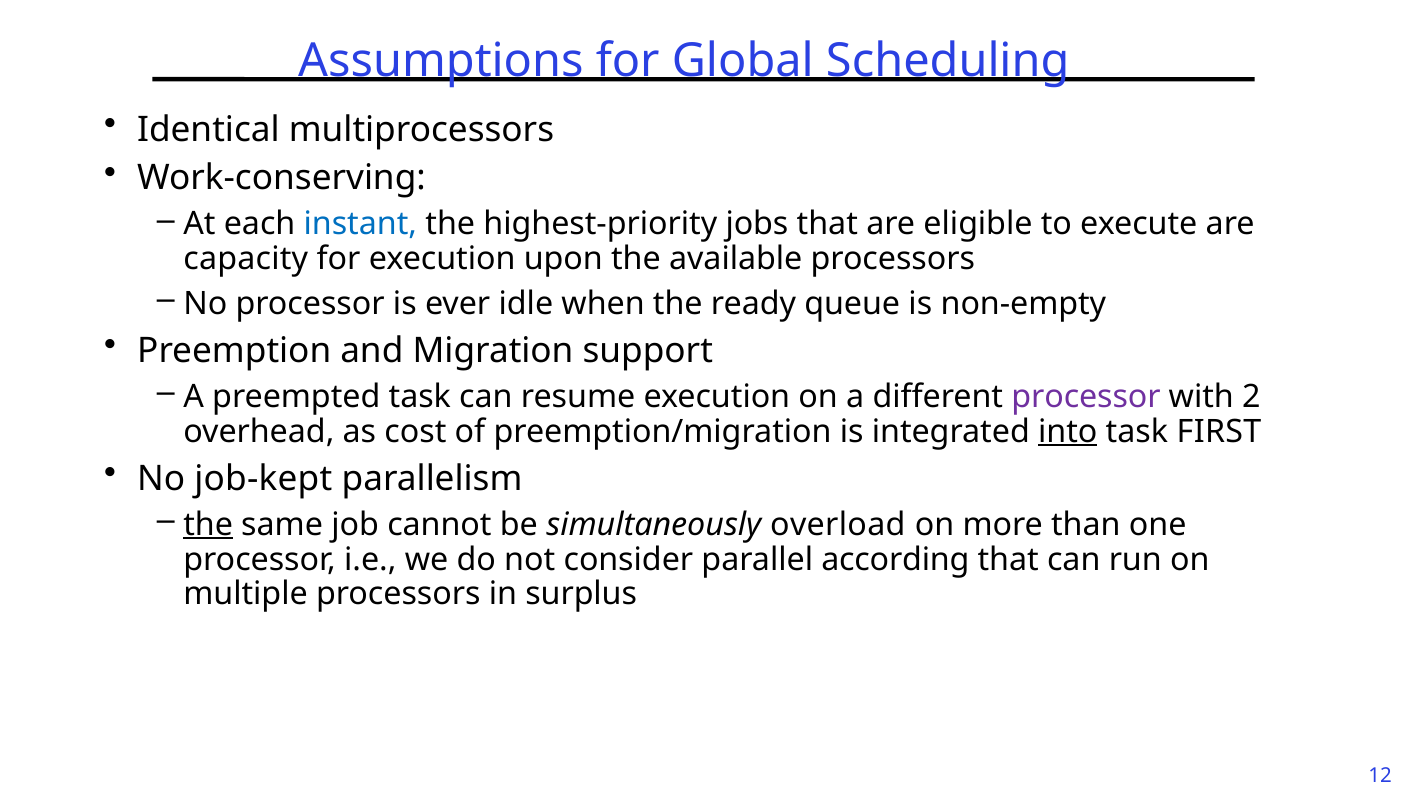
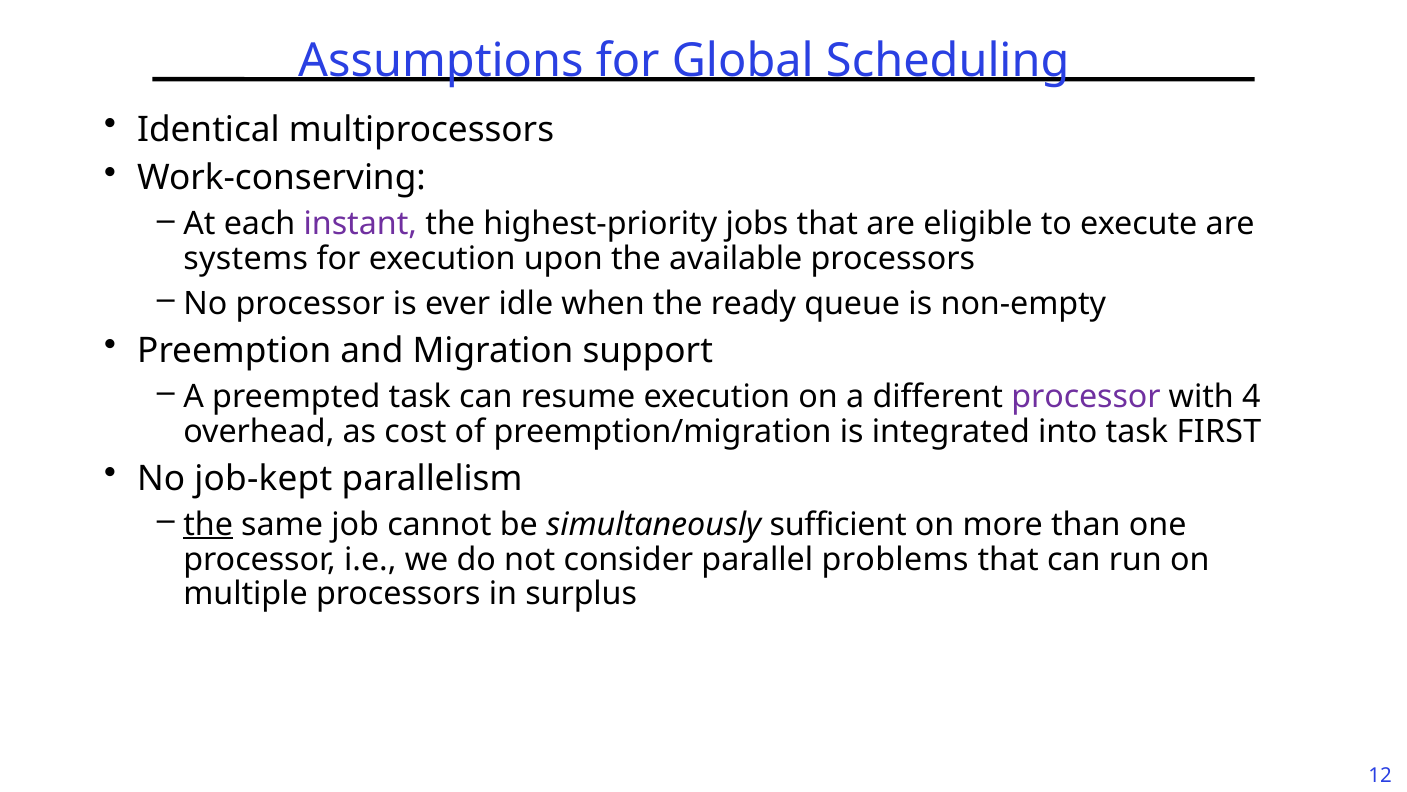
instant colour: blue -> purple (360, 224)
capacity: capacity -> systems (246, 259)
2: 2 -> 4 (1251, 396)
into underline: present -> none (1068, 431)
overload: overload -> sufficient (838, 524)
according: according -> problems (895, 559)
